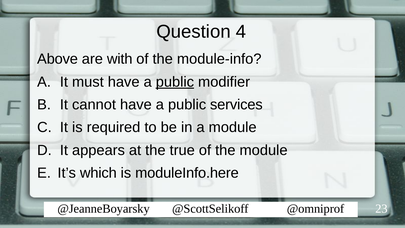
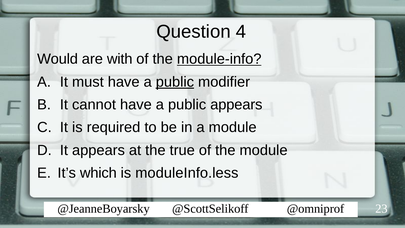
Above: Above -> Would (58, 59)
module-info underline: none -> present (219, 59)
public services: services -> appears (236, 105)
moduleInfo.here: moduleInfo.here -> moduleInfo.less (187, 173)
